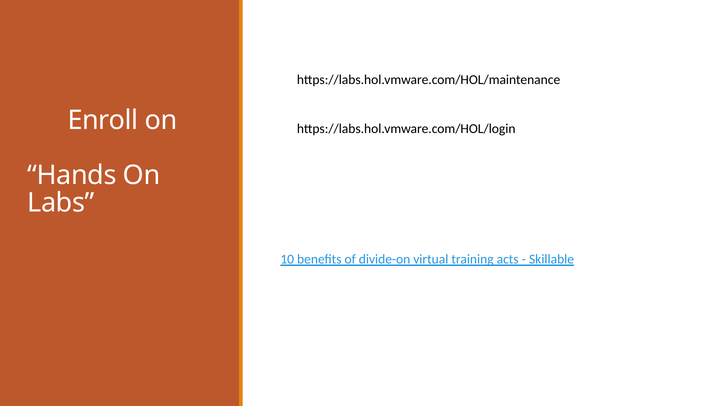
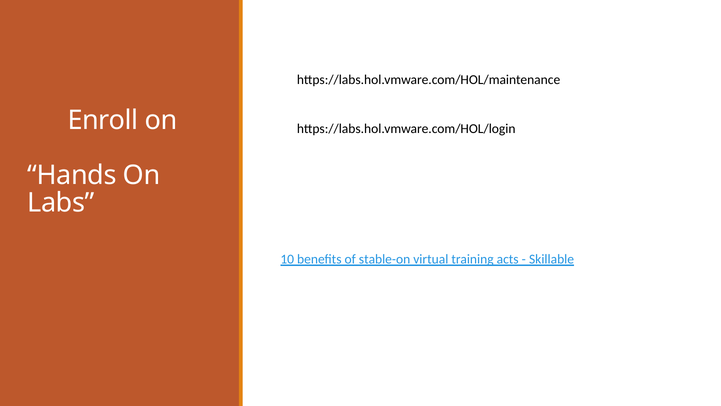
divide-on: divide-on -> stable-on (385, 259)
